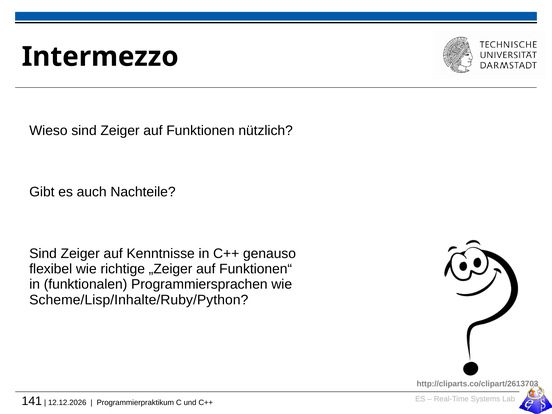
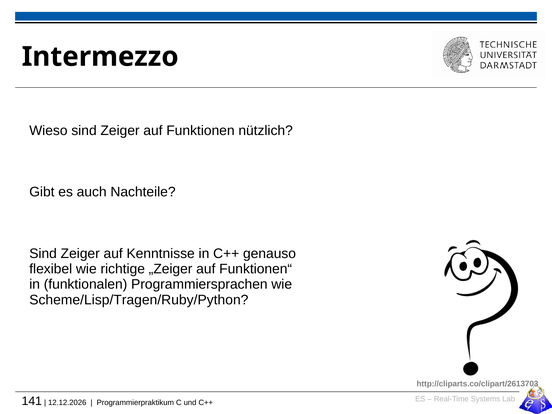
Scheme/Lisp/Inhalte/Ruby/Python: Scheme/Lisp/Inhalte/Ruby/Python -> Scheme/Lisp/Tragen/Ruby/Python (139, 300)
